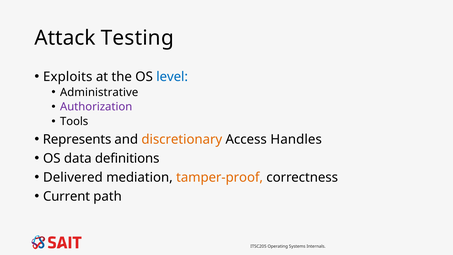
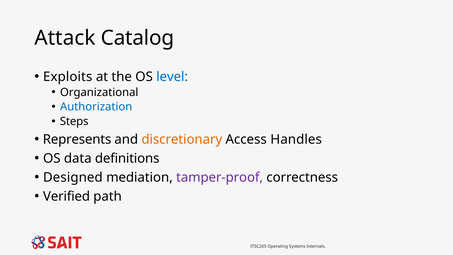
Testing: Testing -> Catalog (138, 38)
Administrative: Administrative -> Organizational (99, 92)
Authorization colour: purple -> blue (96, 107)
Tools: Tools -> Steps (74, 121)
Delivered: Delivered -> Designed (73, 177)
tamper-proof colour: orange -> purple (220, 177)
Current: Current -> Verified (67, 196)
